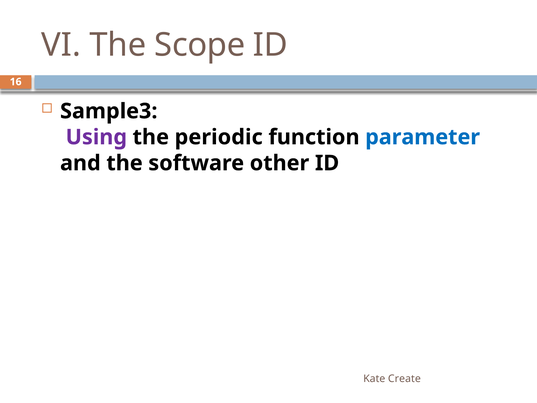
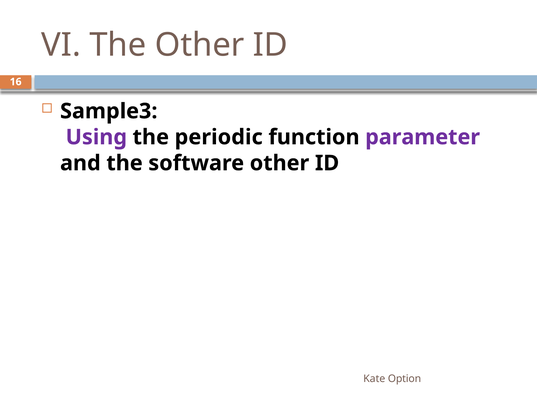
The Scope: Scope -> Other (200, 45)
parameter colour: blue -> purple (423, 137)
Create: Create -> Option (405, 378)
